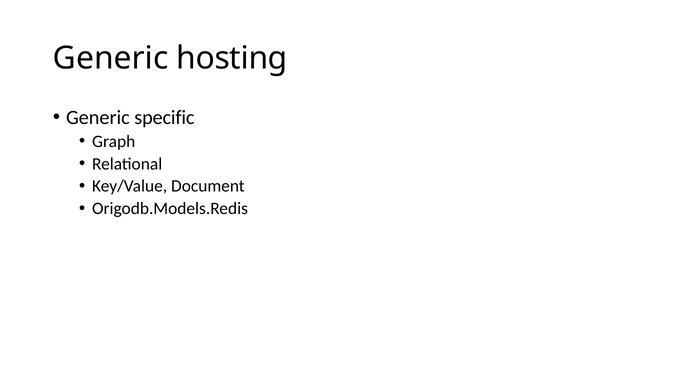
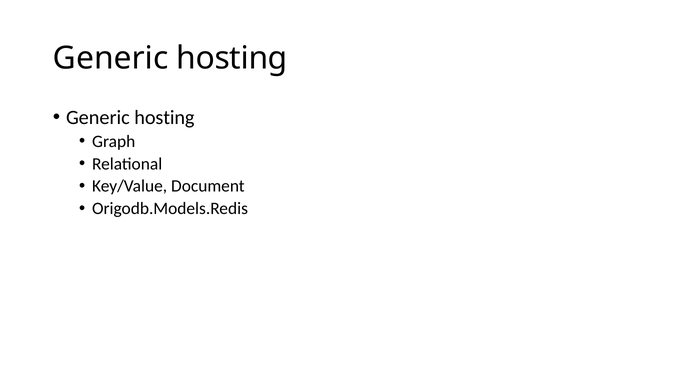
specific: specific -> hosting (164, 117)
